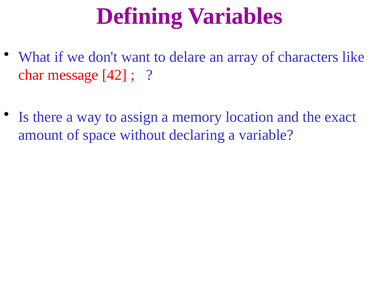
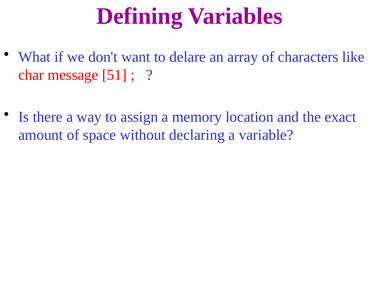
42: 42 -> 51 (114, 75)
